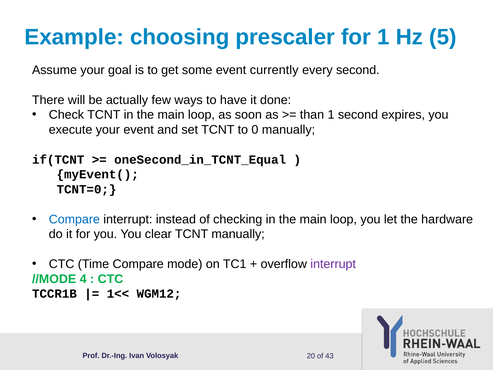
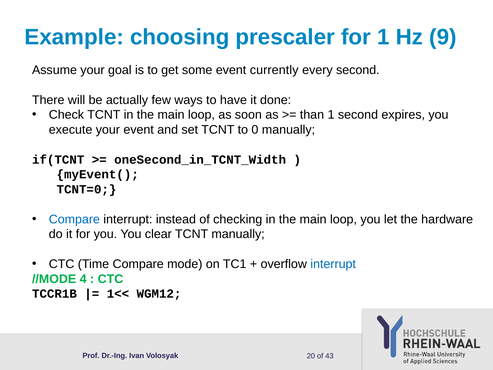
5: 5 -> 9 (443, 37)
oneSecond_in_TCNT_Equal: oneSecond_in_TCNT_Equal -> oneSecond_in_TCNT_Width (200, 160)
interrupt colour: purple -> blue (333, 264)
